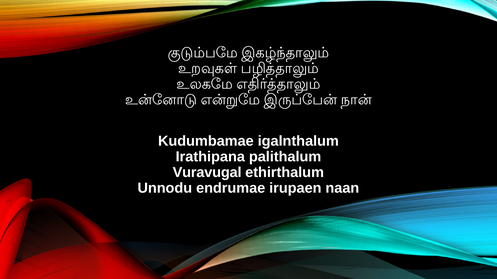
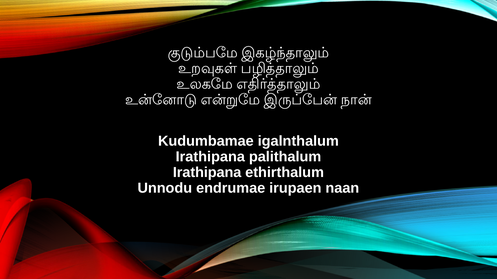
Vuravugal: Vuravugal -> Irathipana (207, 173)
